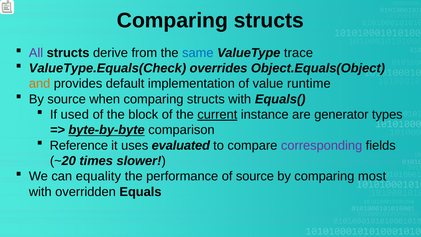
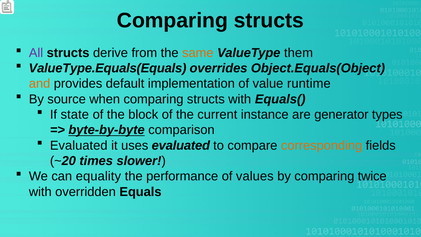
same colour: blue -> orange (198, 53)
trace: trace -> them (299, 53)
ValueType.Equals(Check: ValueType.Equals(Check -> ValueType.Equals(Equals (108, 68)
used: used -> state (75, 115)
current underline: present -> none (217, 115)
Reference: Reference -> Evaluated (79, 145)
corresponding colour: purple -> orange (322, 145)
of source: source -> values (255, 176)
most: most -> twice (372, 176)
